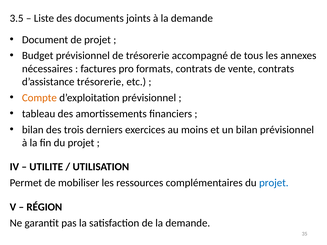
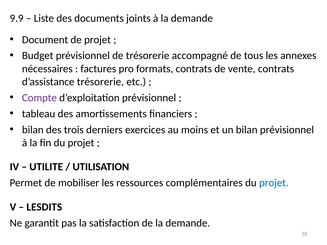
3.5: 3.5 -> 9.9 (17, 18)
Compte colour: orange -> purple (39, 98)
RÉGION: RÉGION -> LESDITS (44, 207)
